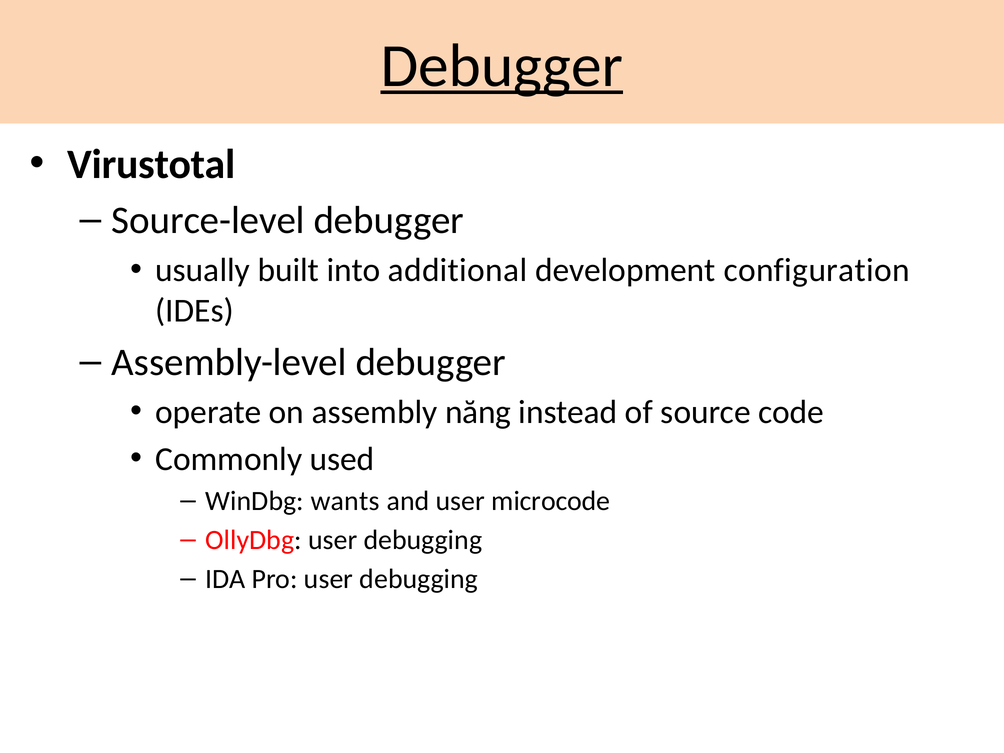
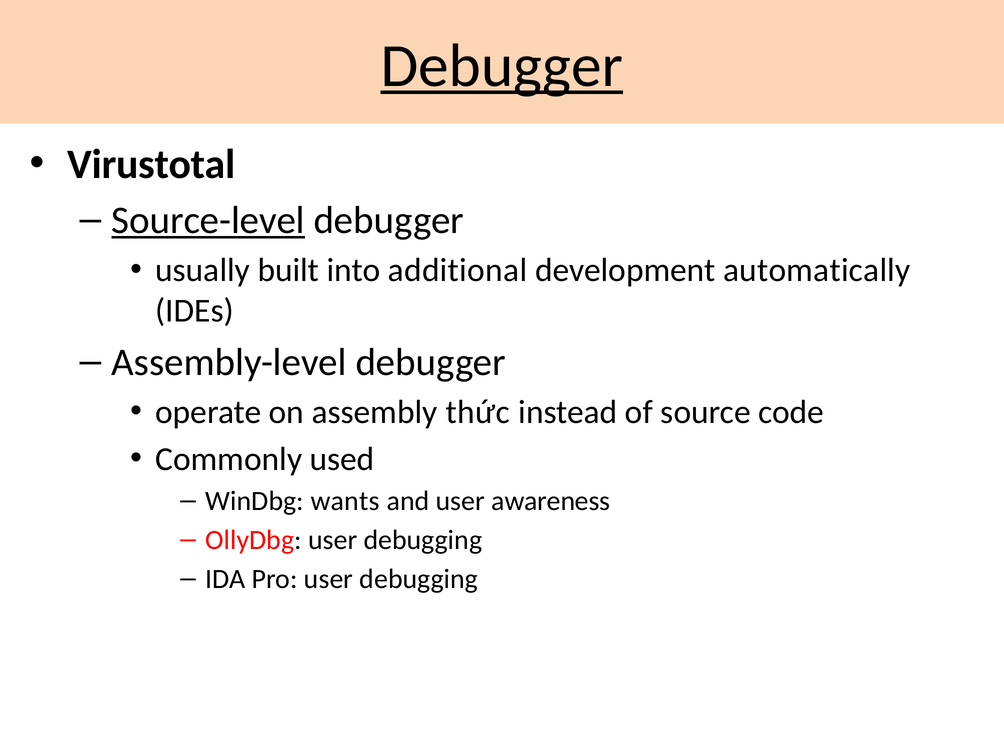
Source-level underline: none -> present (208, 221)
configuration: configuration -> automatically (817, 270)
năng: năng -> thức (478, 412)
microcode: microcode -> awareness (551, 501)
